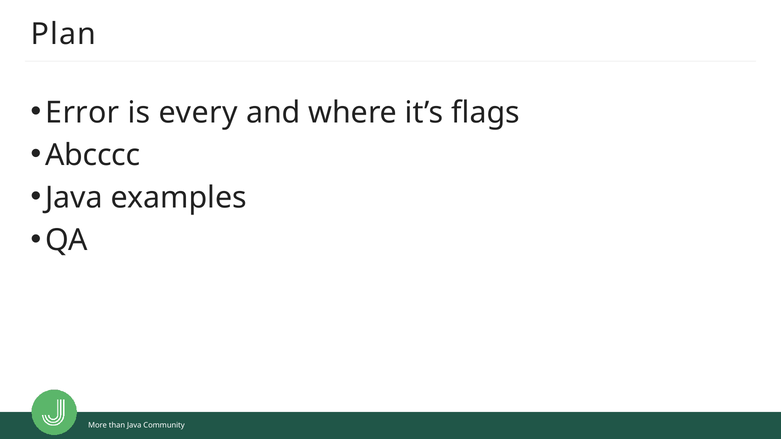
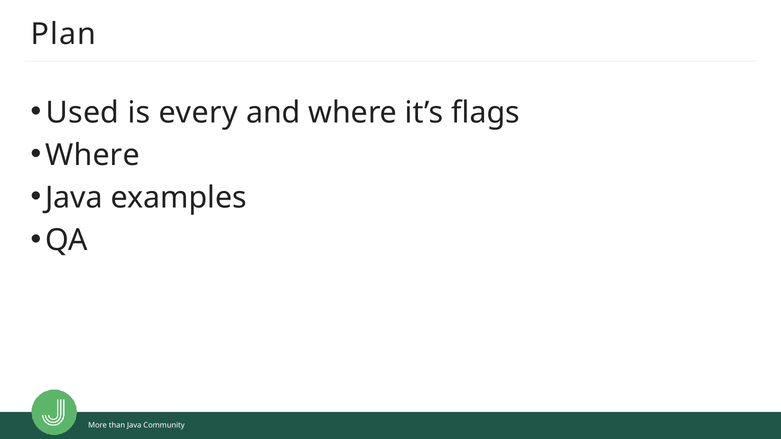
Error: Error -> Used (82, 113)
Abcccc: Abcccc -> Where (92, 155)
